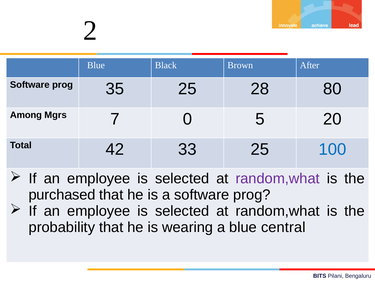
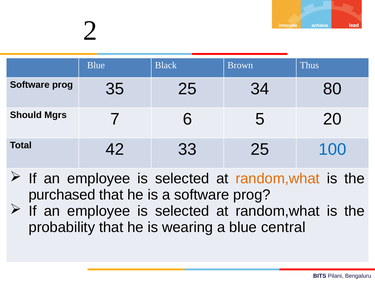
After: After -> Thus (309, 65)
28: 28 -> 34 (260, 89)
Among: Among -> Should (26, 115)
0: 0 -> 6 (187, 119)
random,what colour: purple -> orange (278, 179)
